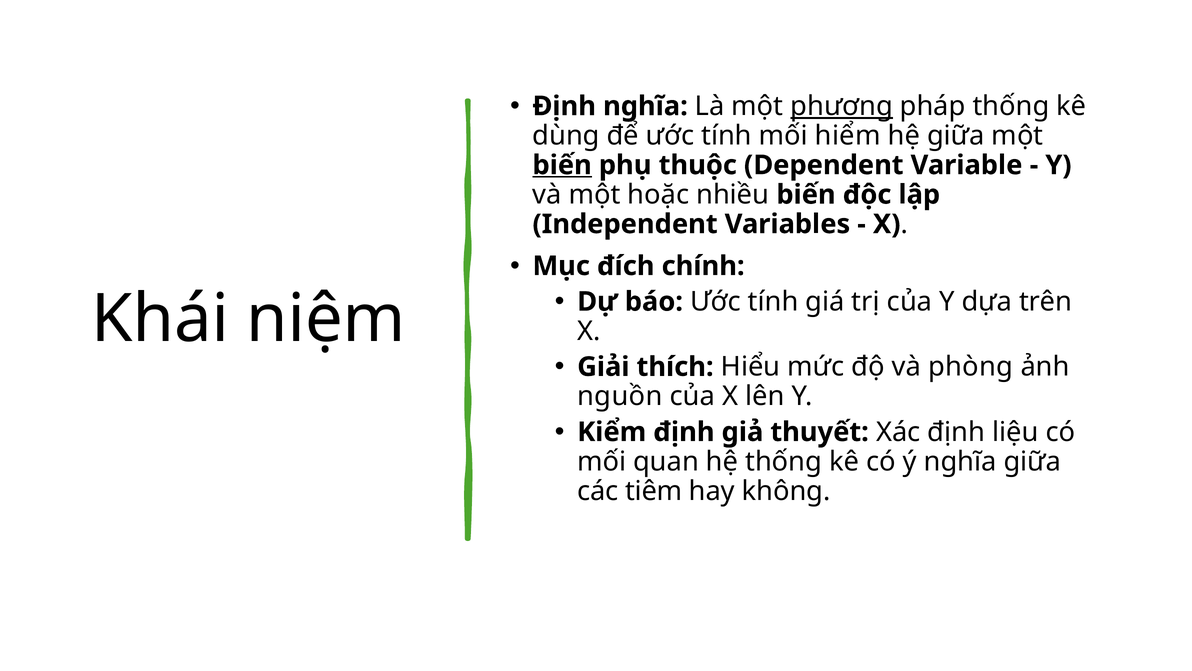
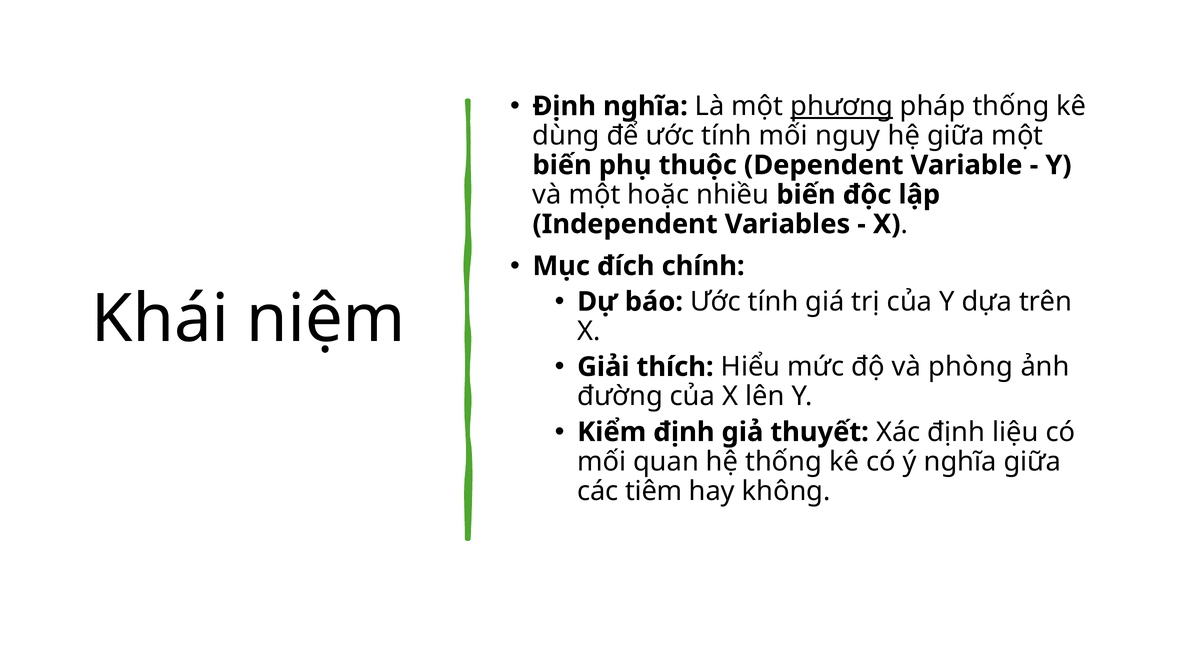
hiểm: hiểm -> nguy (848, 136)
biến underline: present -> none (562, 165)
nguồn: nguồn -> đường (620, 396)
